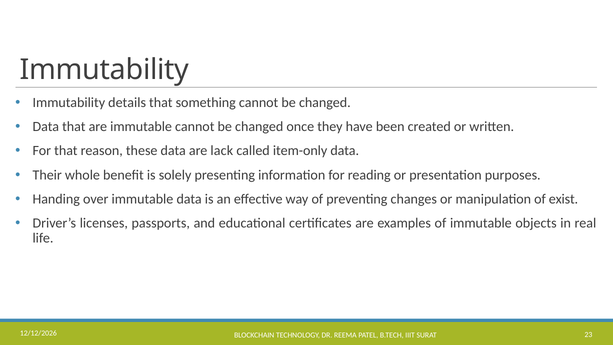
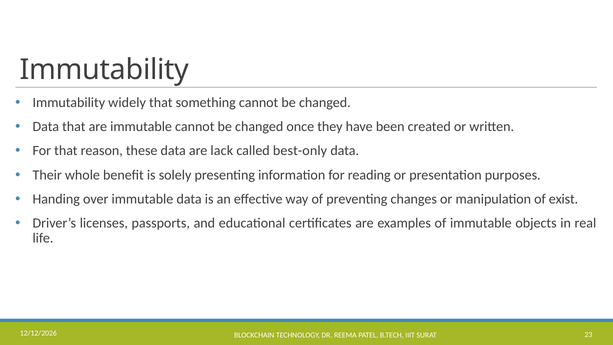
details: details -> widely (127, 103)
item-only: item-only -> best-only (300, 151)
